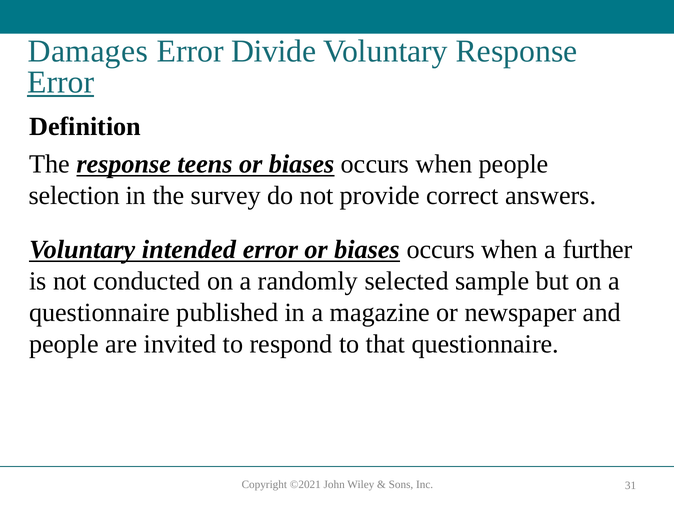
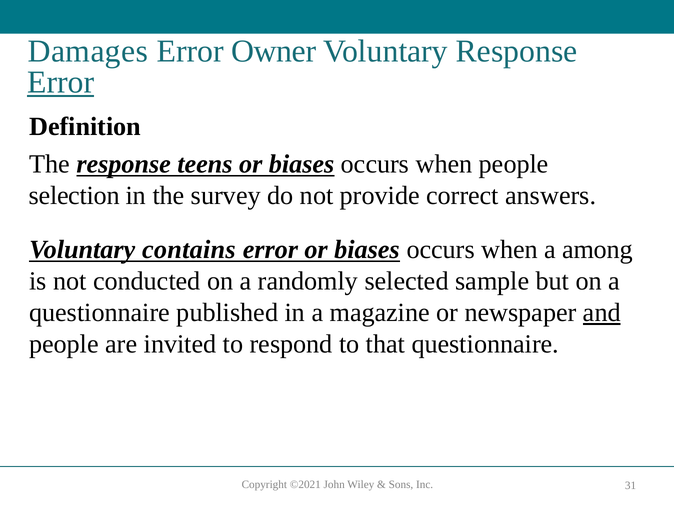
Divide: Divide -> Owner (274, 51)
intended: intended -> contains (189, 249)
further: further -> among (598, 249)
and underline: none -> present (602, 312)
